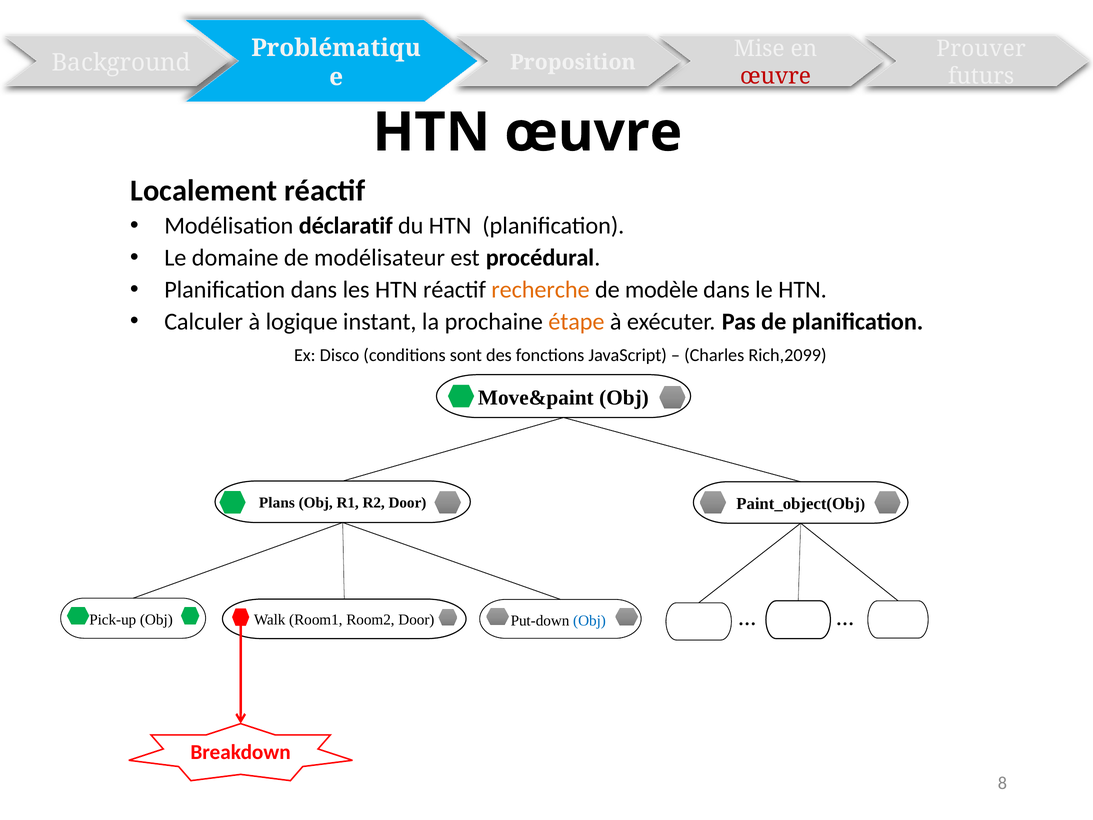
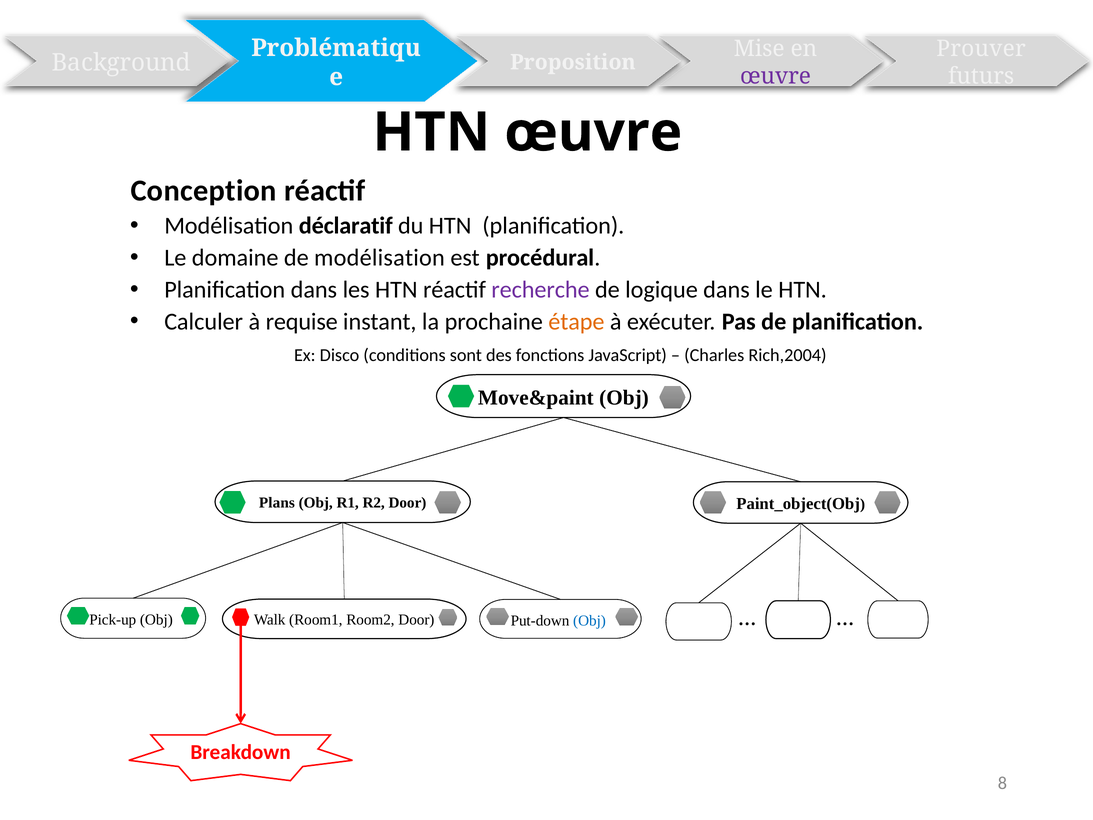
œuvre colour: red -> purple (776, 76)
Localement: Localement -> Conception (204, 191)
de modélisateur: modélisateur -> modélisation (379, 258)
recherche colour: orange -> purple (541, 290)
modèle: modèle -> logique (662, 290)
logique: logique -> requise (302, 321)
Rich,2099: Rich,2099 -> Rich,2004 (787, 355)
